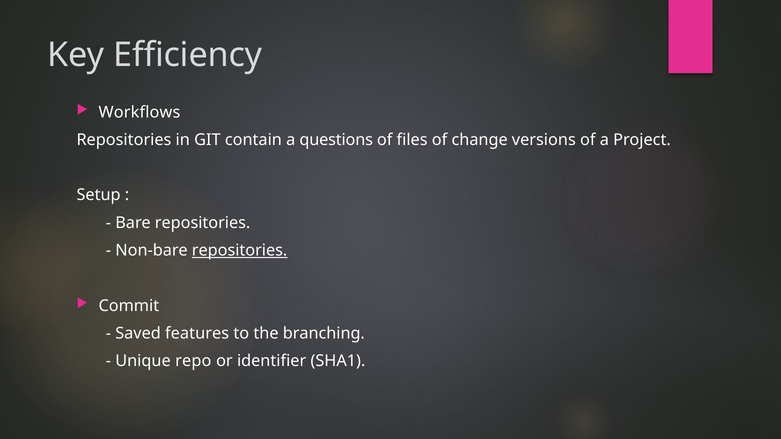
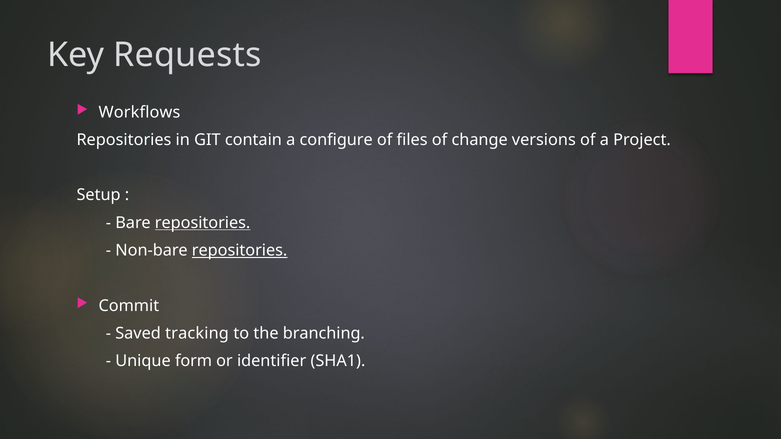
Efficiency: Efficiency -> Requests (188, 55)
questions: questions -> configure (336, 140)
repositories underline: none -> present (203, 223)
features: features -> tracking (197, 334)
repo: repo -> form (194, 361)
